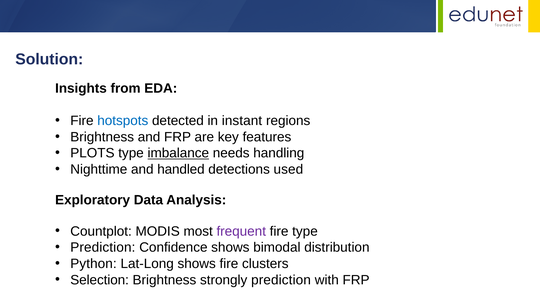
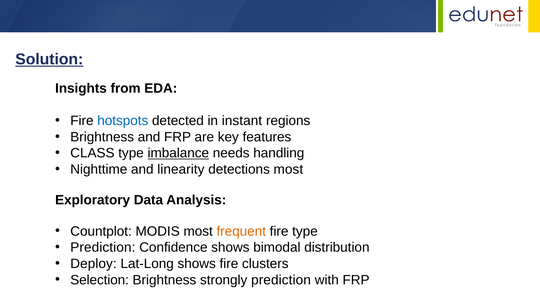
Solution underline: none -> present (49, 59)
PLOTS: PLOTS -> CLASS (92, 153)
handled: handled -> linearity (181, 169)
detections used: used -> most (288, 169)
frequent colour: purple -> orange (241, 231)
Python: Python -> Deploy (93, 263)
